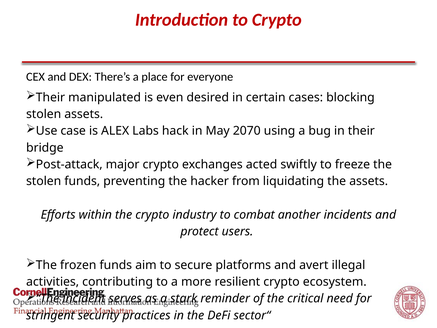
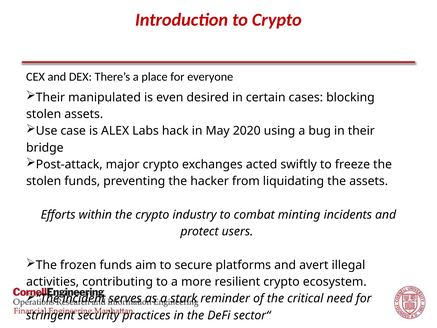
2070: 2070 -> 2020 (247, 131)
another: another -> minting (299, 215)
